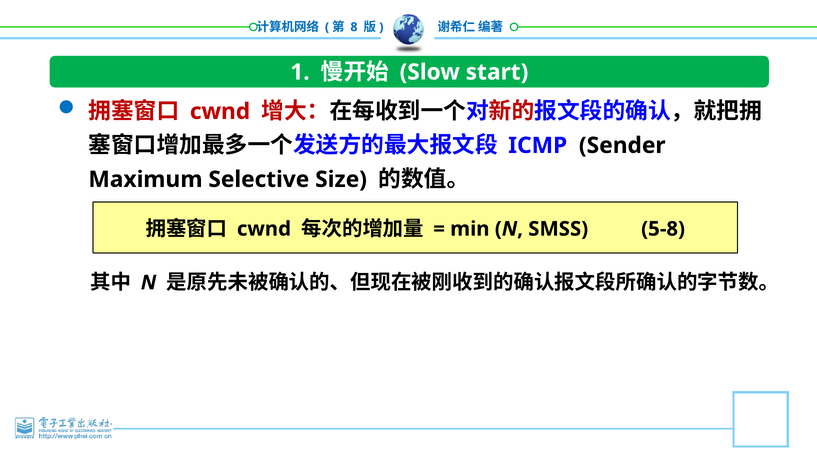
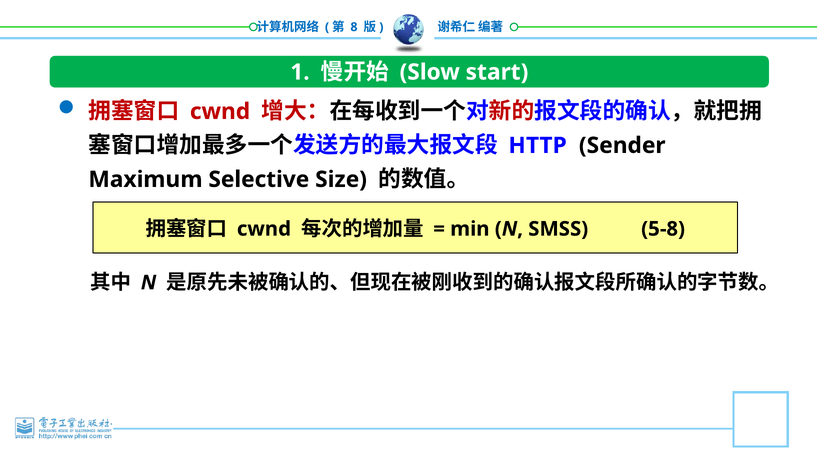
ICMP: ICMP -> HTTP (538, 146)
